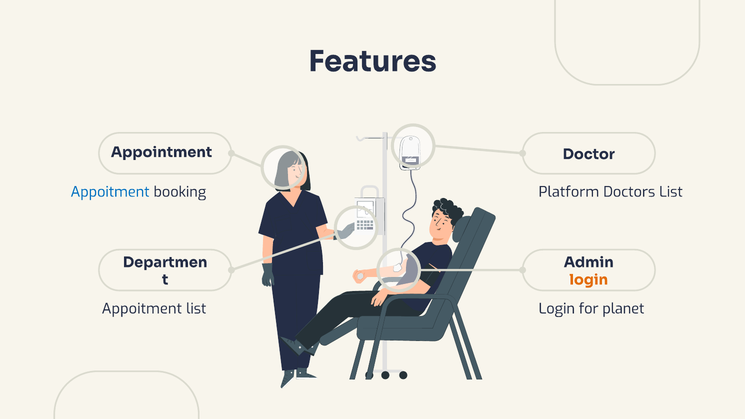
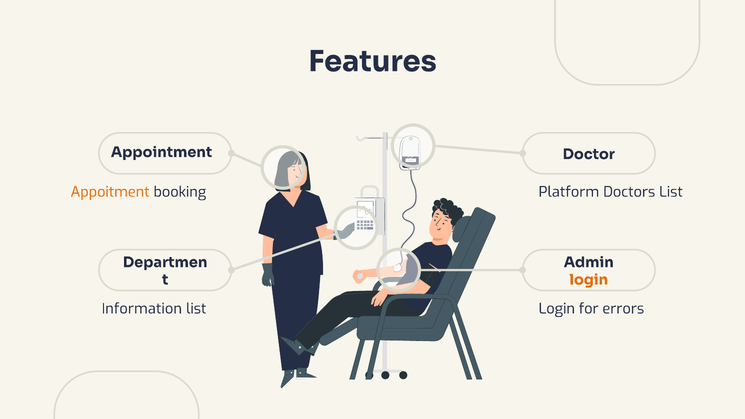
Appoitment colour: blue -> orange (110, 192)
Appoitment: Appoitment -> Information (142, 309)
planet: planet -> errors (623, 309)
